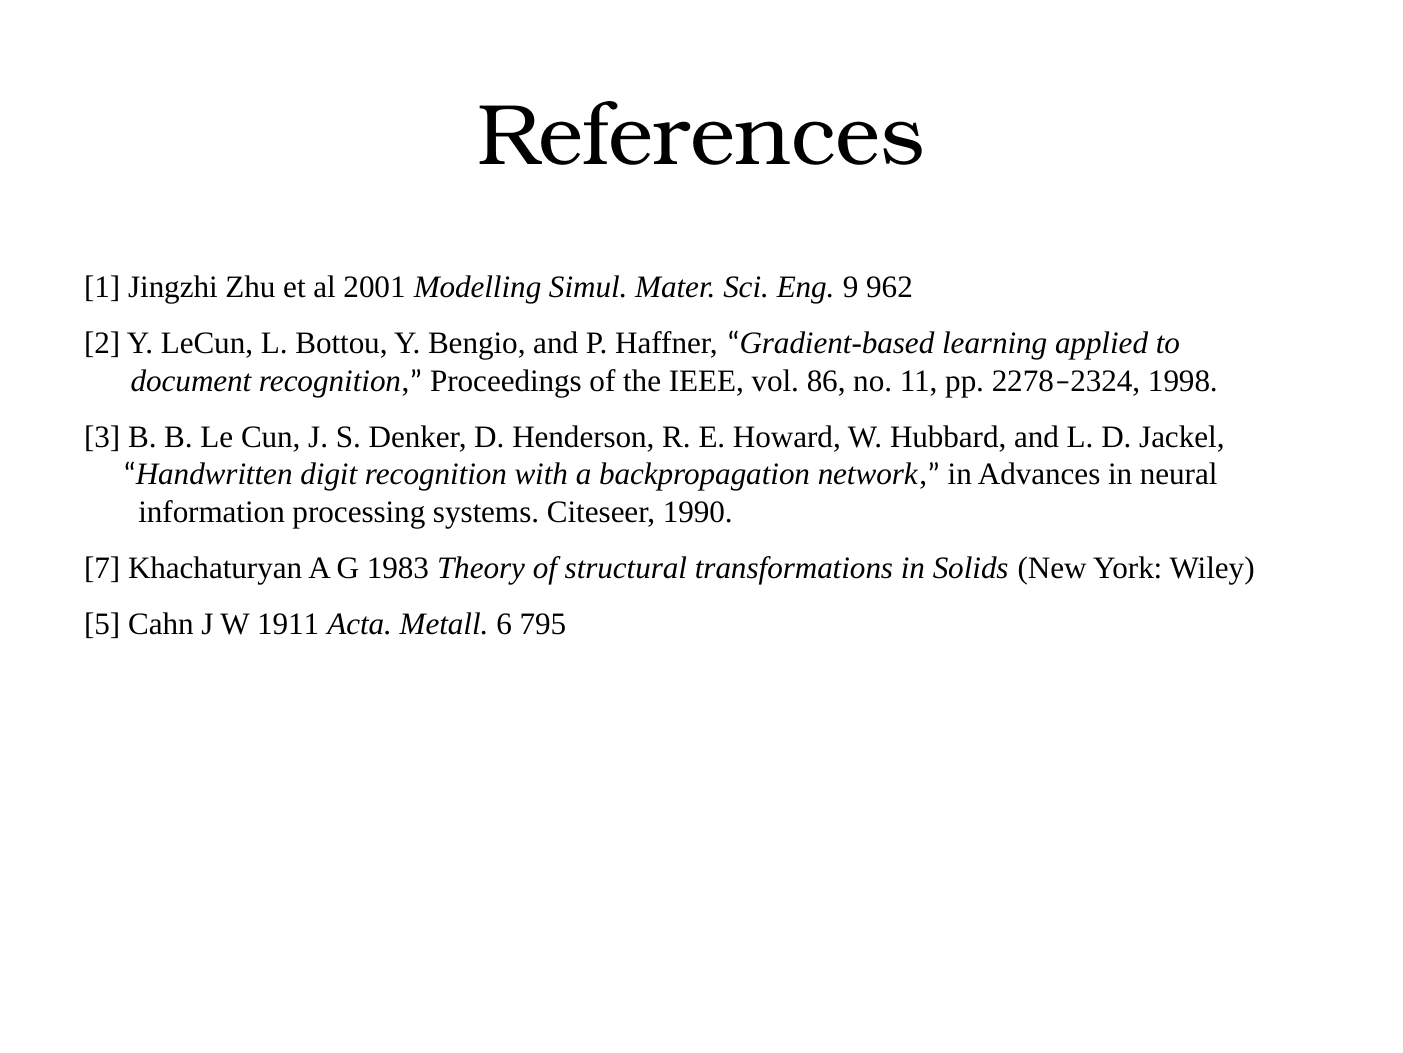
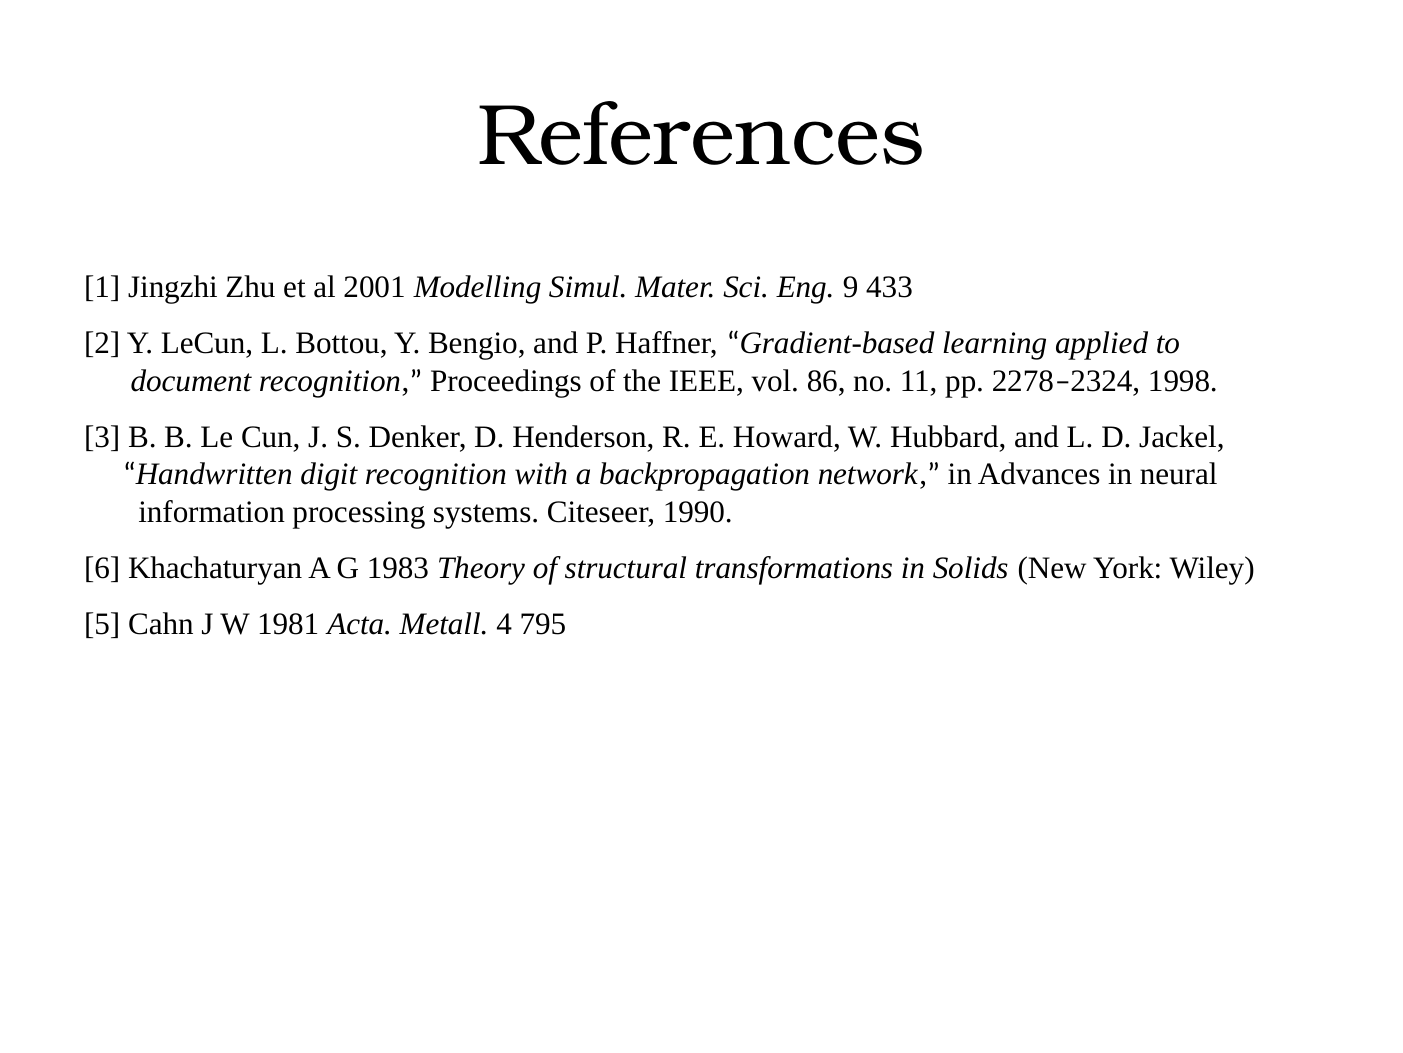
962: 962 -> 433 (890, 287)
7: 7 -> 6 (102, 567)
1911: 1911 -> 1981 (288, 624)
6: 6 -> 4 (504, 624)
